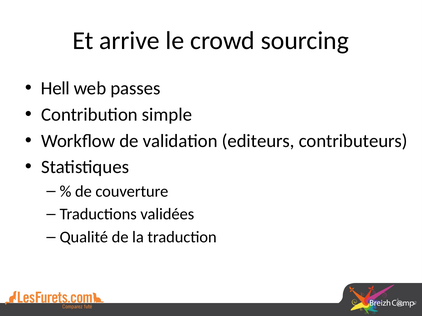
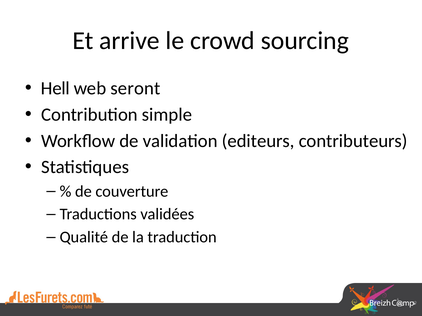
passes: passes -> seront (135, 89)
